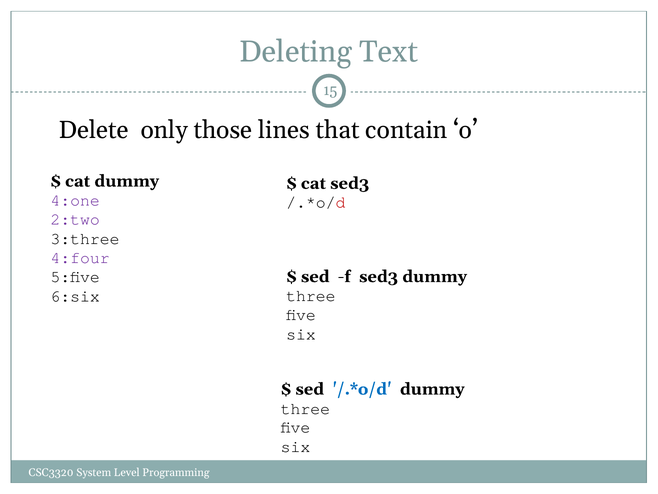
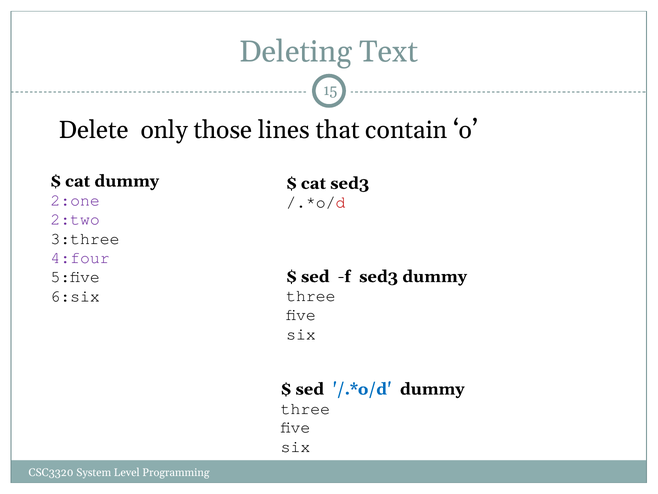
4:one: 4:one -> 2:one (75, 200)
